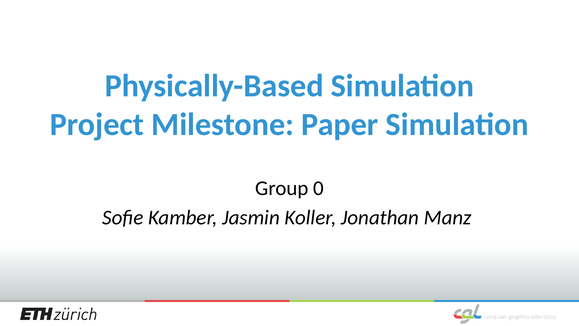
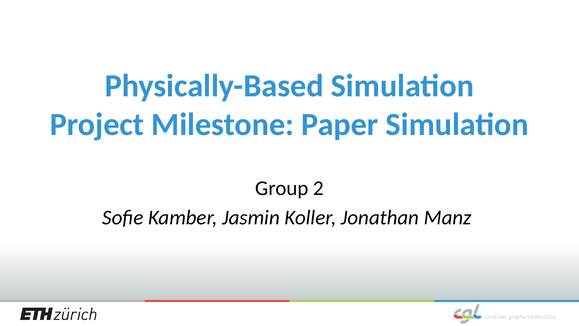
0: 0 -> 2 (318, 188)
